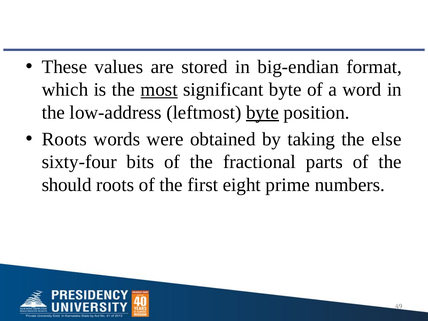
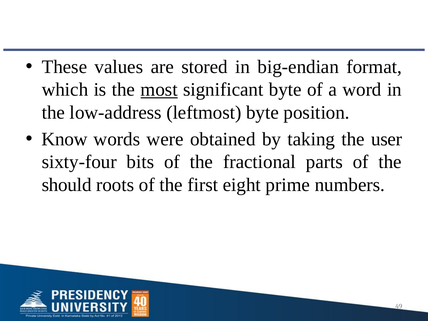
byte underline: present -> none (263, 113)
Roots: Roots -> Know (65, 139)
else: else -> user (387, 139)
